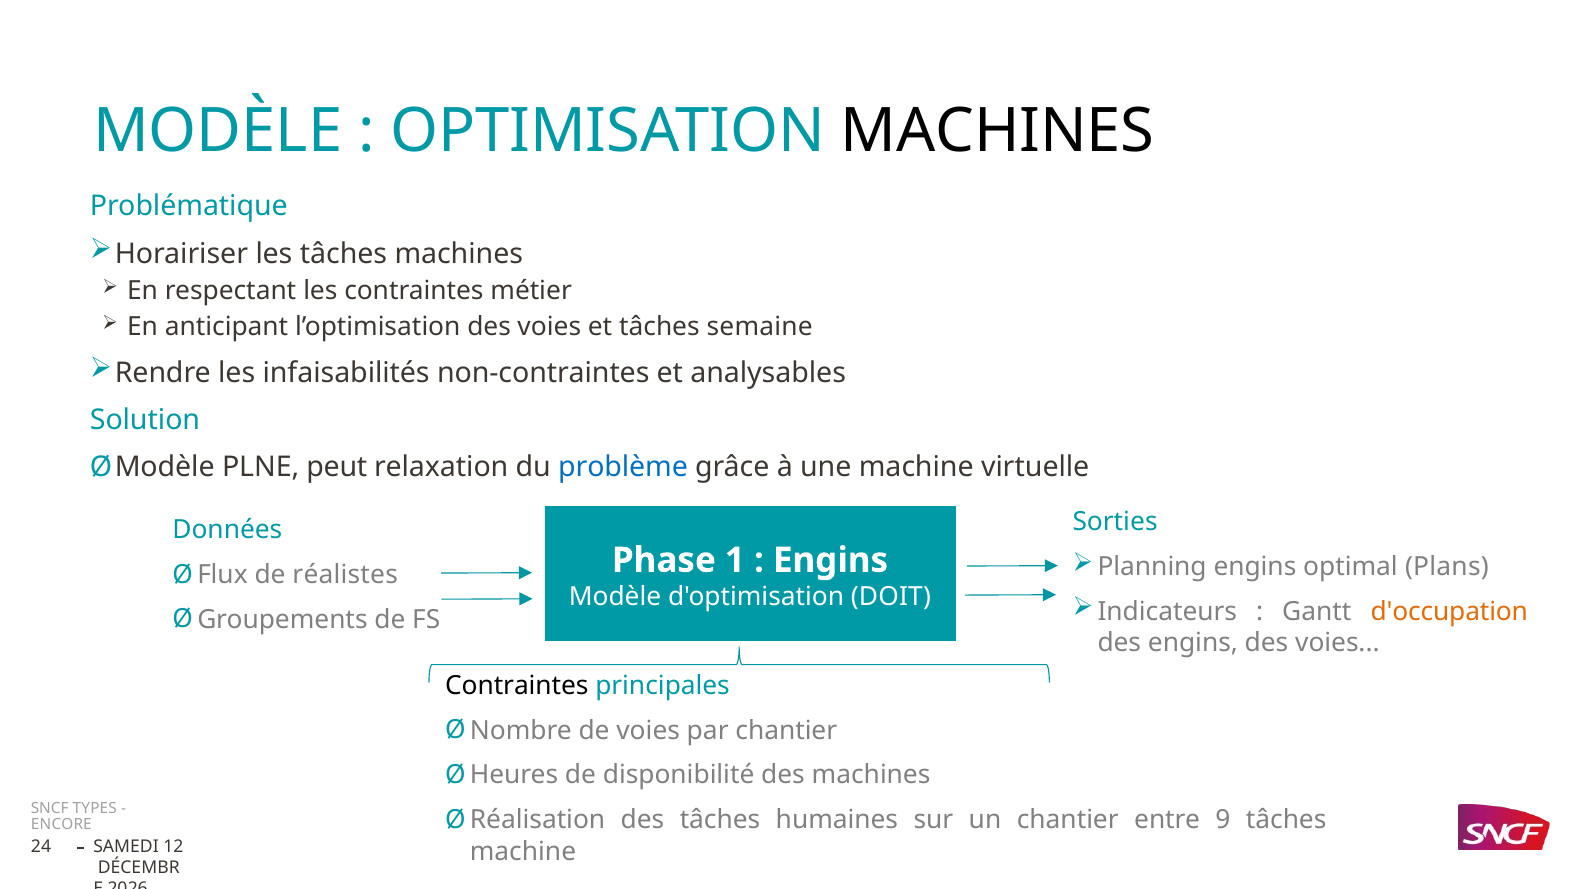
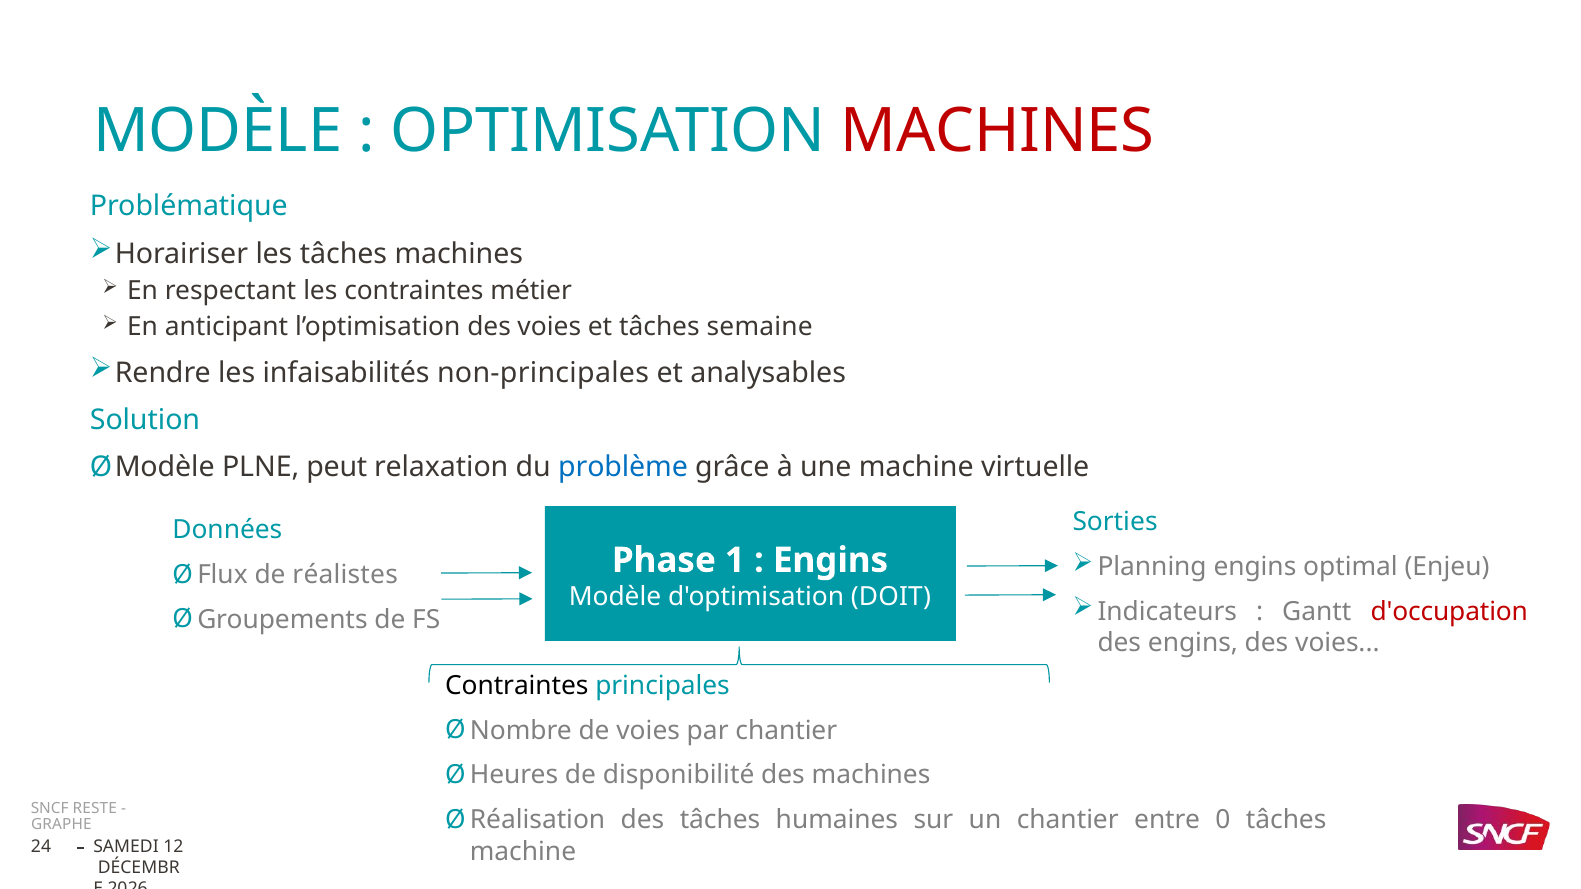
MACHINES colour: black -> red (998, 131)
non-contraintes: non-contraintes -> non-principales (543, 373)
Plans: Plans -> Enjeu (1447, 567)
d'occupation colour: orange -> red (1449, 612)
TYPES: TYPES -> RESTE (95, 809)
9: 9 -> 0 (1223, 820)
ENCORE: ENCORE -> GRAPHE (61, 825)
